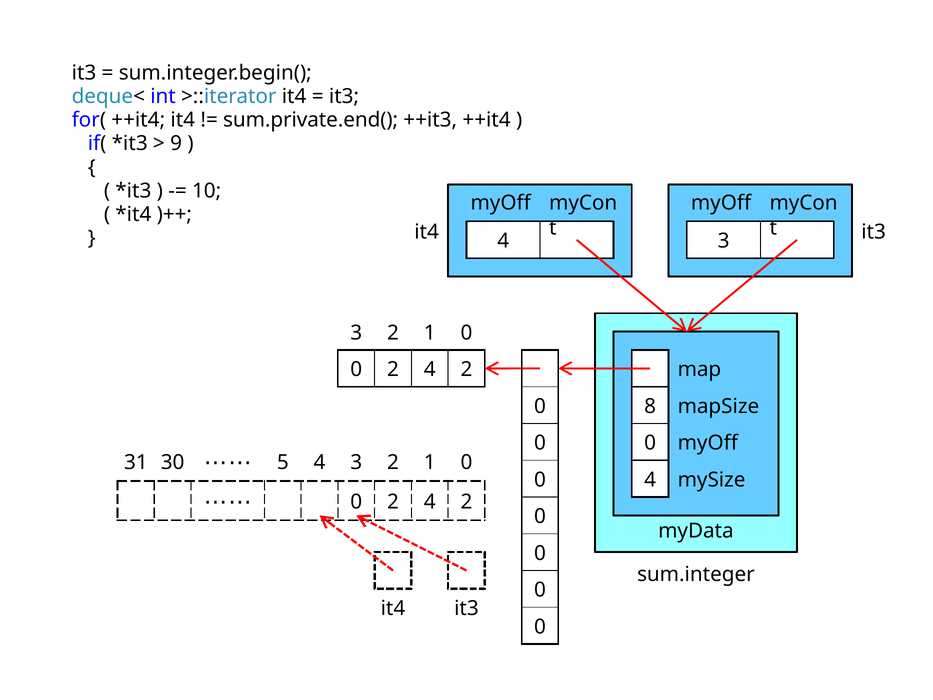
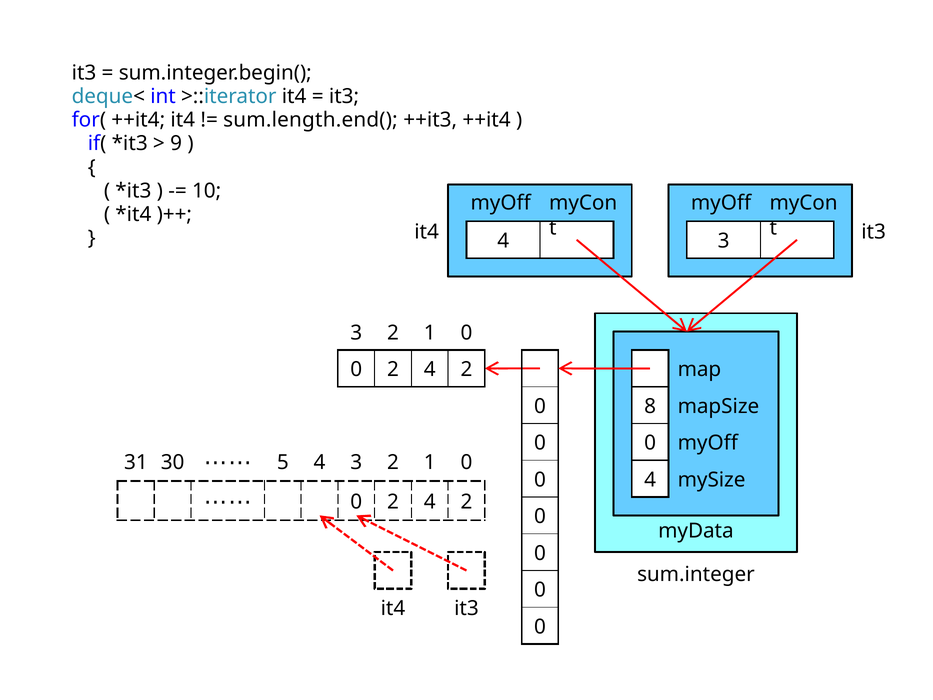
sum.private.end(: sum.private.end( -> sum.length.end( (310, 120)
